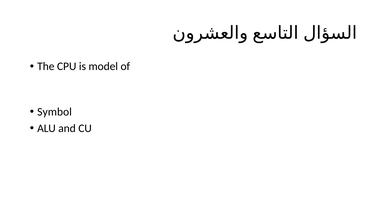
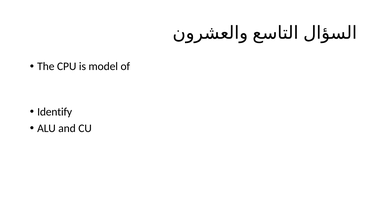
Symbol: Symbol -> Identify (55, 111)
